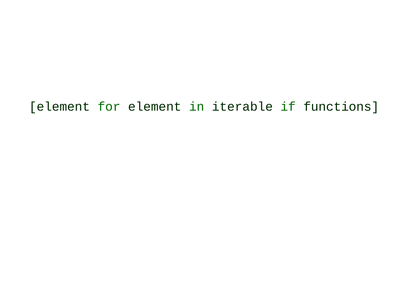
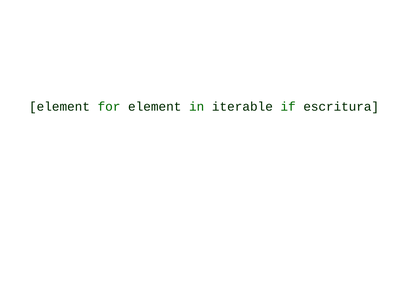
functions: functions -> escritura (341, 107)
